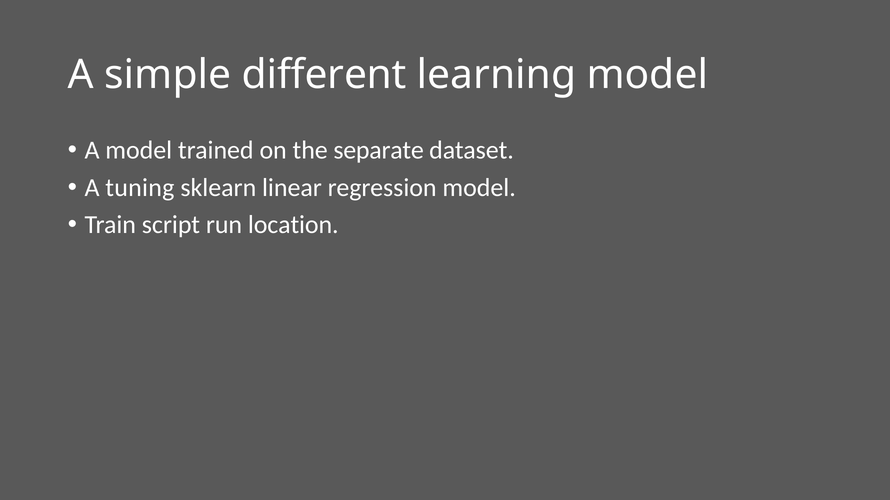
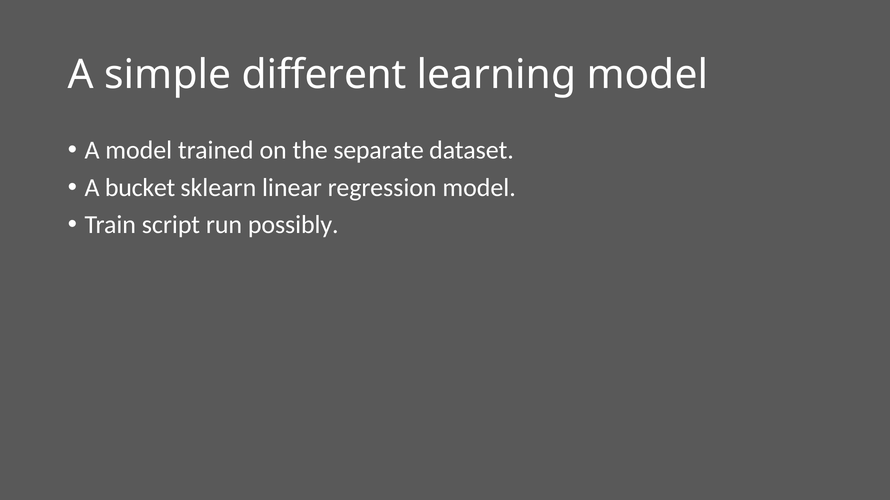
tuning: tuning -> bucket (140, 188)
location: location -> possibly (293, 225)
